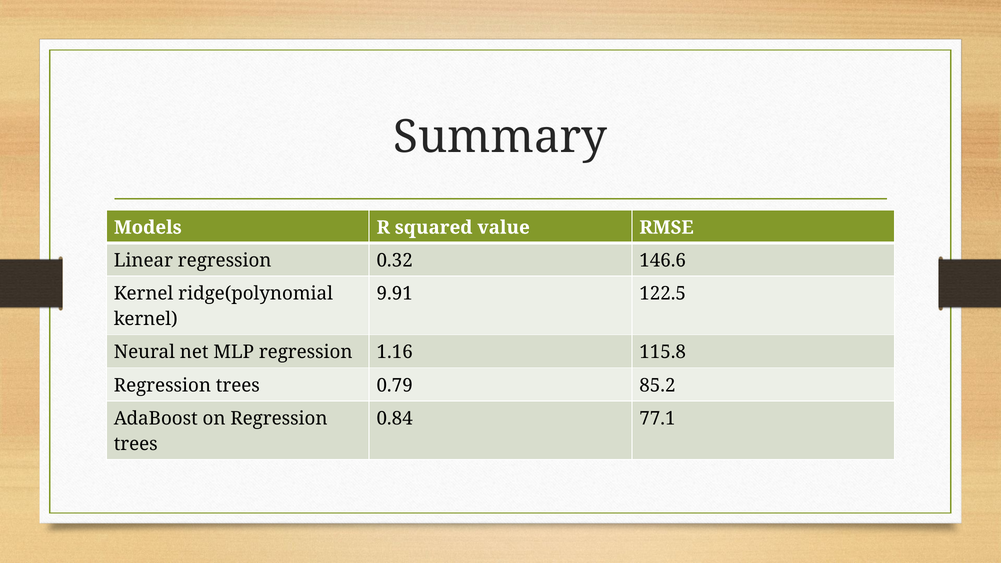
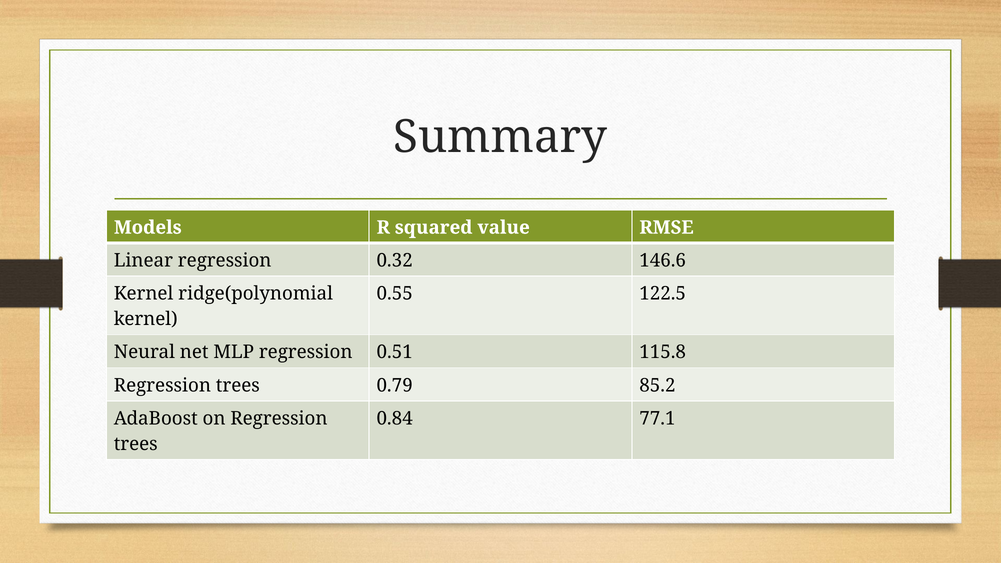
9.91: 9.91 -> 0.55 (395, 294)
1.16: 1.16 -> 0.51 (395, 352)
